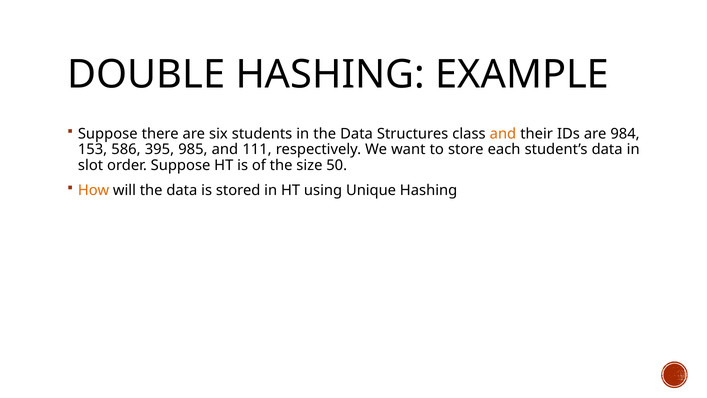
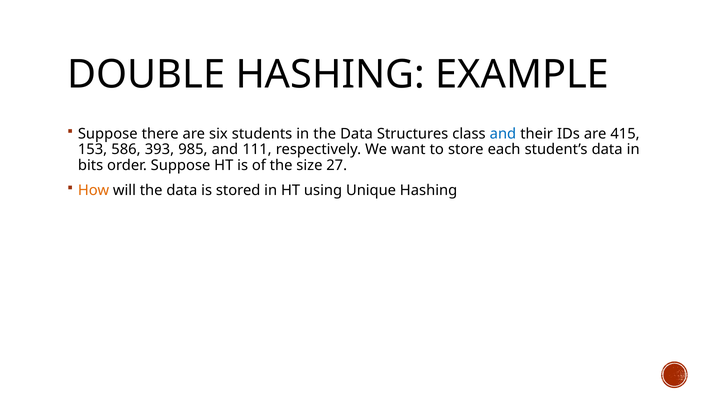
and colour: orange -> blue (503, 134)
984: 984 -> 415 (625, 134)
395: 395 -> 393 (159, 149)
slot: slot -> bits (91, 165)
50: 50 -> 27 (337, 165)
